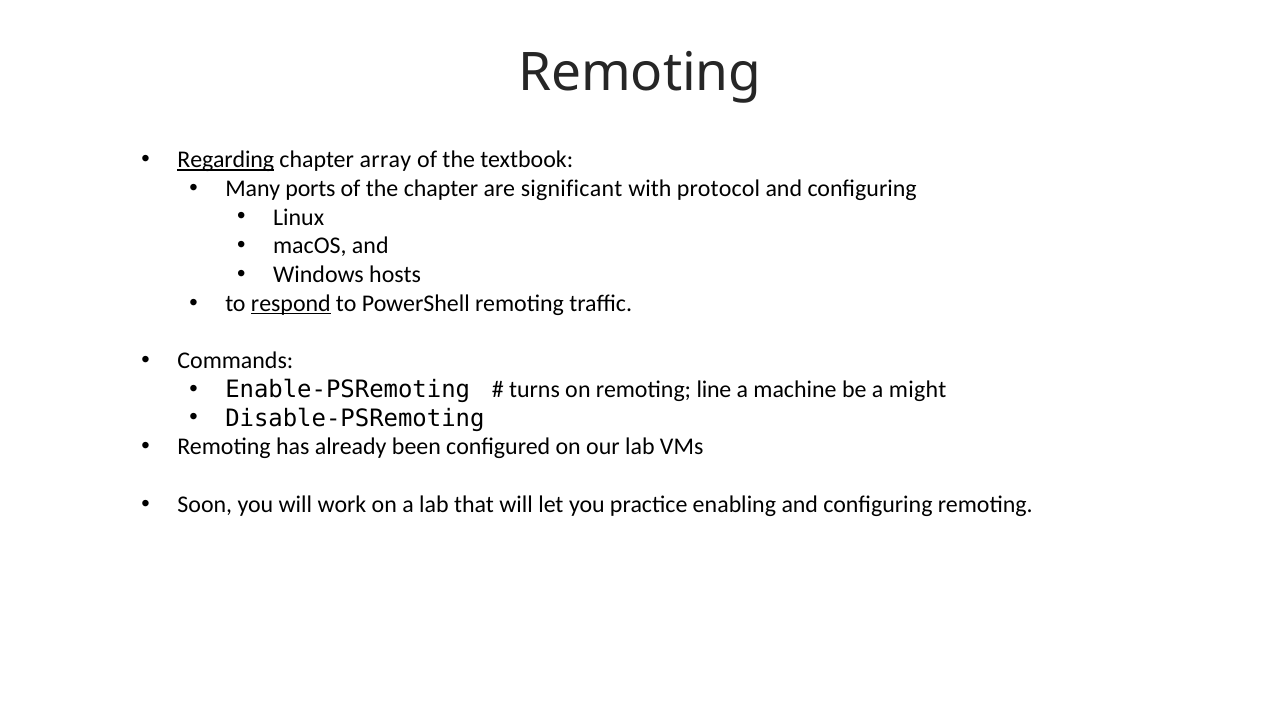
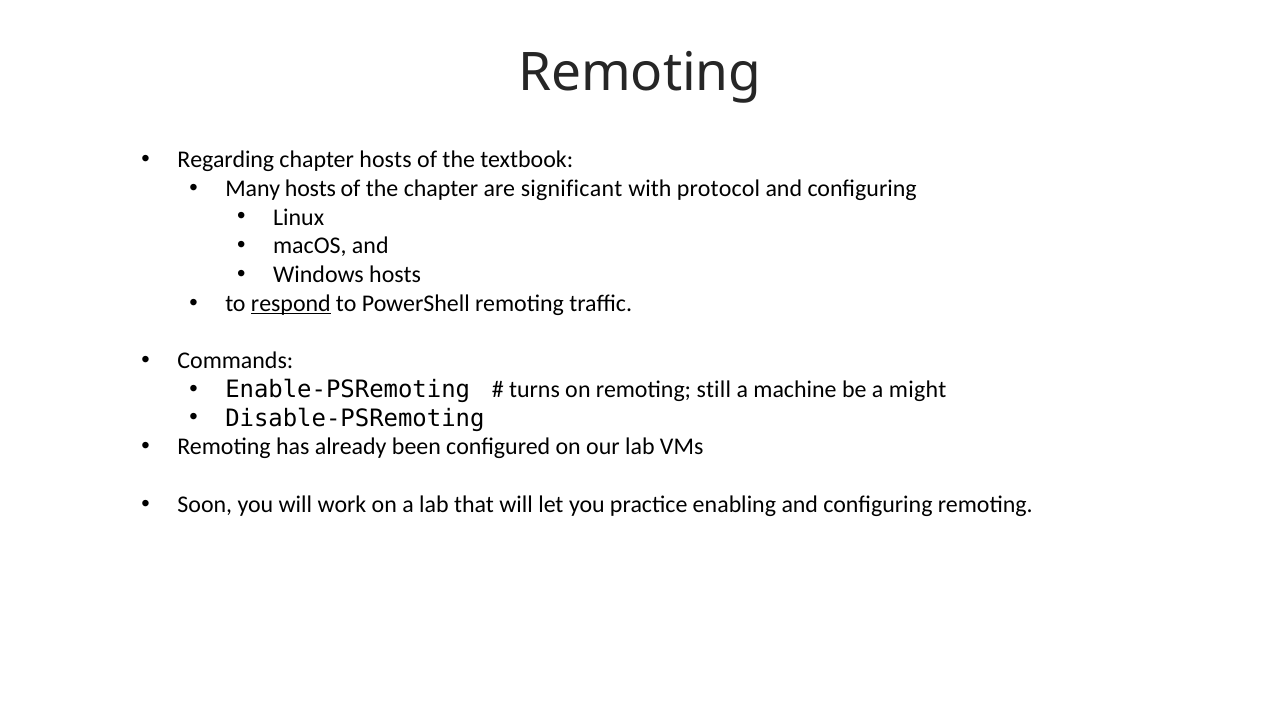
Regarding underline: present -> none (226, 160)
chapter array: array -> hosts (385, 160)
Many ports: ports -> hosts (310, 189)
line: line -> still (714, 390)
